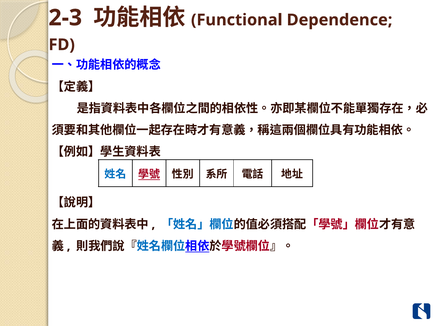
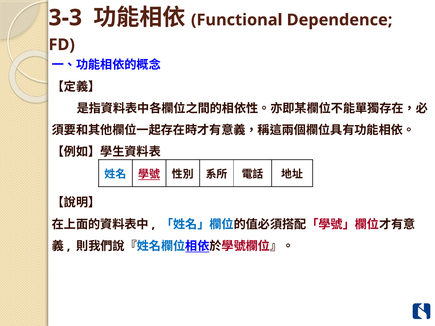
2-3: 2-3 -> 3-3 (65, 18)
